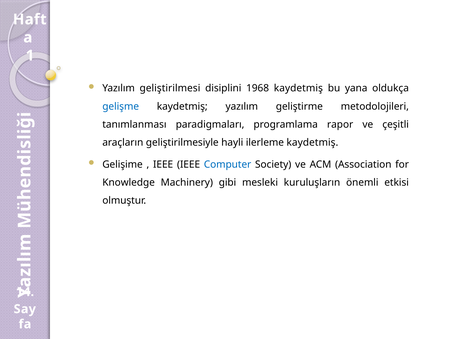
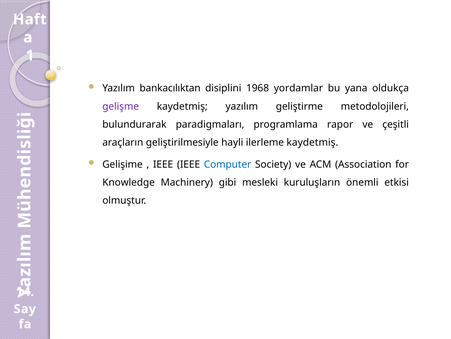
geliştirilmesi: geliştirilmesi -> bankacılıktan (170, 88)
1968 kaydetmiş: kaydetmiş -> yordamlar (298, 88)
gelişme colour: blue -> purple (121, 106)
tanımlanması: tanımlanması -> bulundurarak (134, 124)
